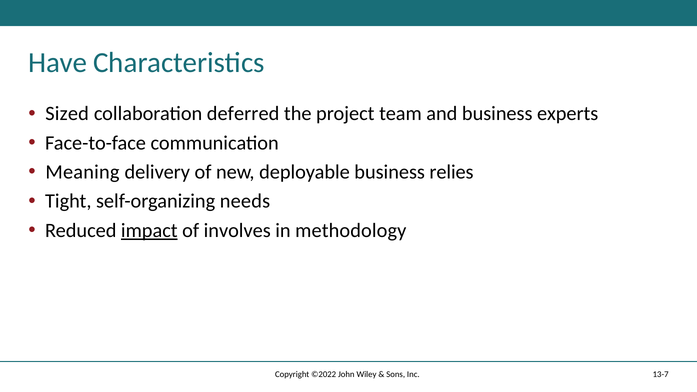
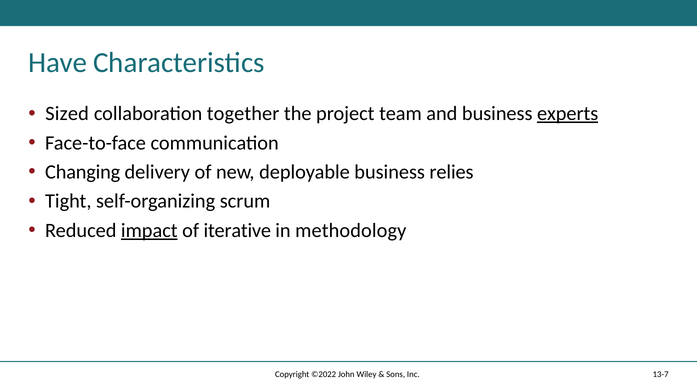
deferred: deferred -> together (243, 114)
experts underline: none -> present (568, 114)
Meaning: Meaning -> Changing (83, 172)
needs: needs -> scrum (245, 201)
involves: involves -> iterative (237, 231)
